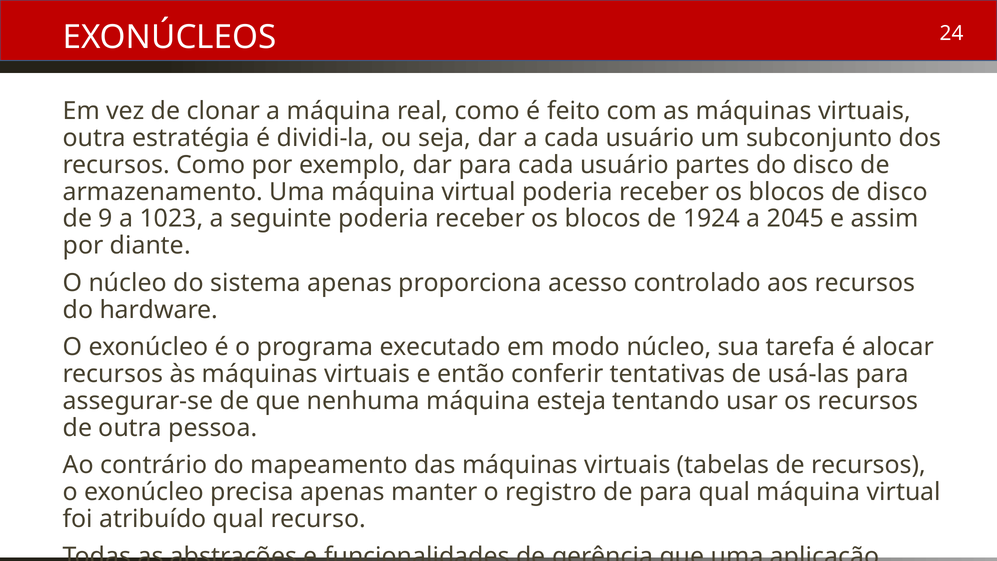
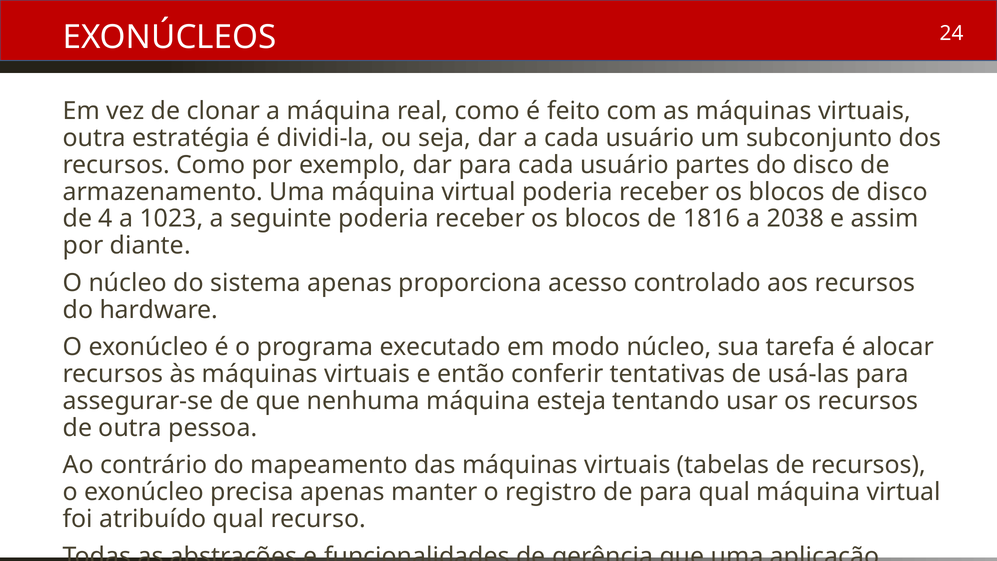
9: 9 -> 4 (106, 219)
1924: 1924 -> 1816 (712, 219)
2045: 2045 -> 2038 (795, 219)
